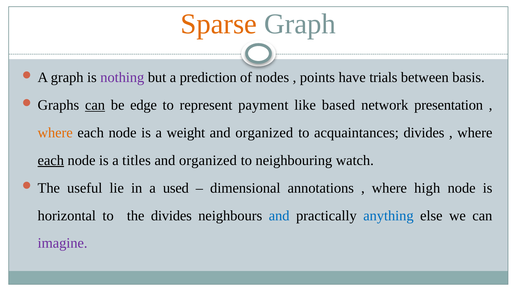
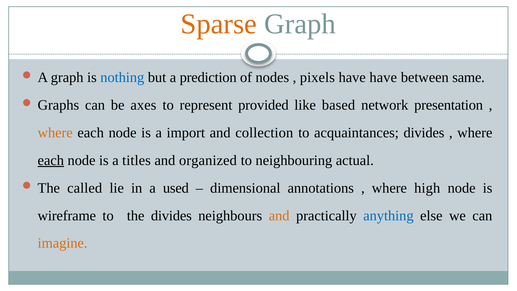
nothing colour: purple -> blue (122, 77)
points: points -> pixels (317, 77)
have trials: trials -> have (383, 77)
basis: basis -> same (469, 77)
can underline: present -> none (95, 105)
edge: edge -> axes (143, 105)
payment: payment -> provided (263, 105)
weight: weight -> import (186, 133)
organized: organized -> collection (264, 133)
watch: watch -> actual (355, 160)
useful: useful -> called (85, 188)
horizontal: horizontal -> wireframe (67, 215)
and colour: blue -> orange (279, 215)
imagine colour: purple -> orange (63, 243)
